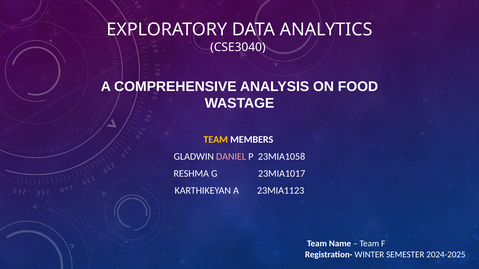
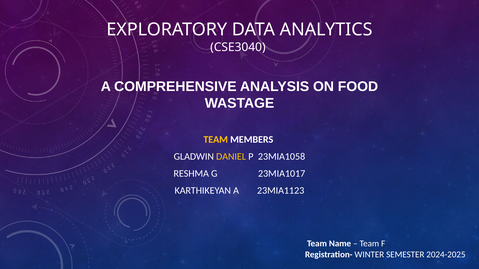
DANIEL colour: pink -> yellow (231, 157)
